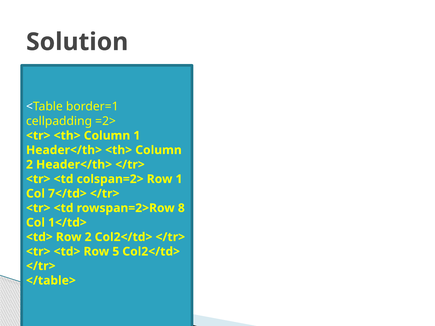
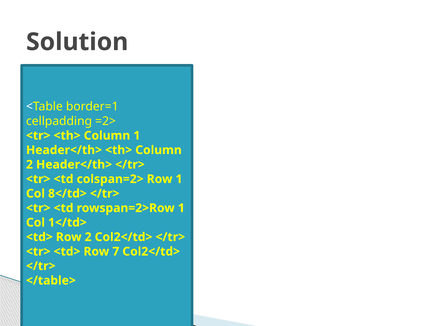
7</td>: 7</td> -> 8</td> (67, 194)
rowspan=2>Row 8: 8 -> 1 (181, 208)
5: 5 -> 7 (116, 252)
